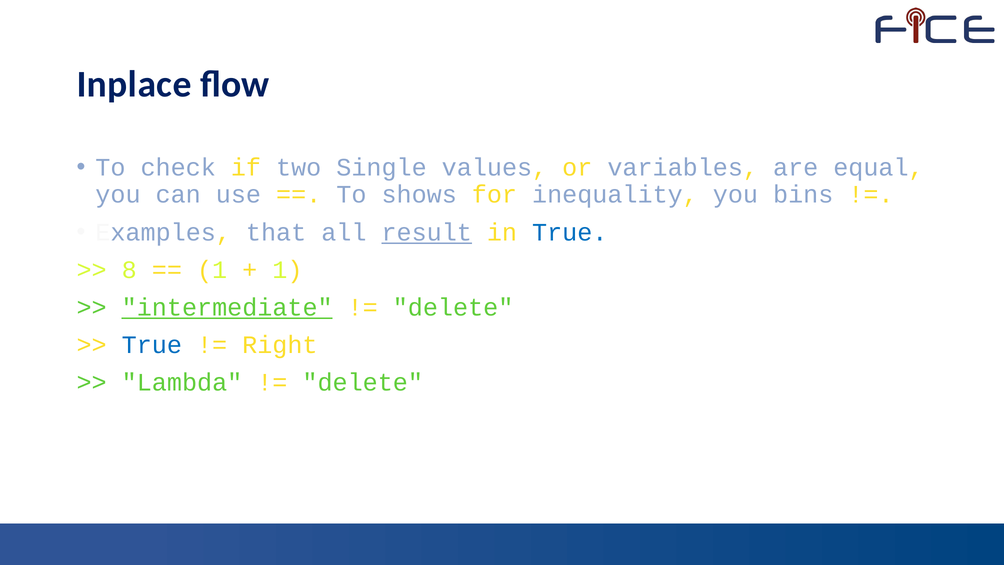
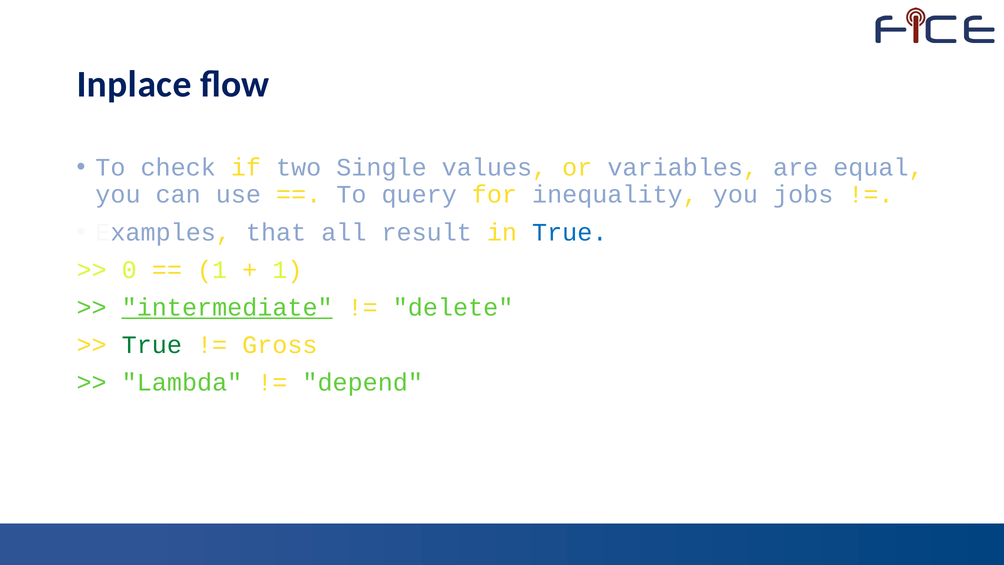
shows: shows -> query (419, 195)
bins: bins -> jobs (803, 195)
result underline: present -> none (427, 232)
8: 8 -> 0 (129, 270)
True colour: blue -> green (152, 345)
Right: Right -> Gross (280, 345)
delete: delete -> depend (363, 382)
